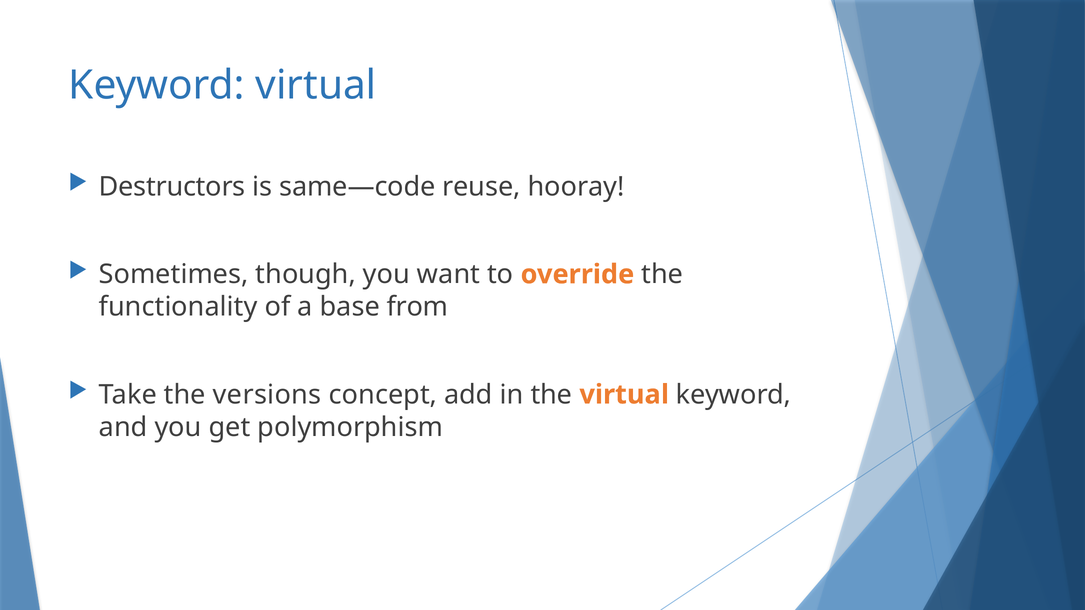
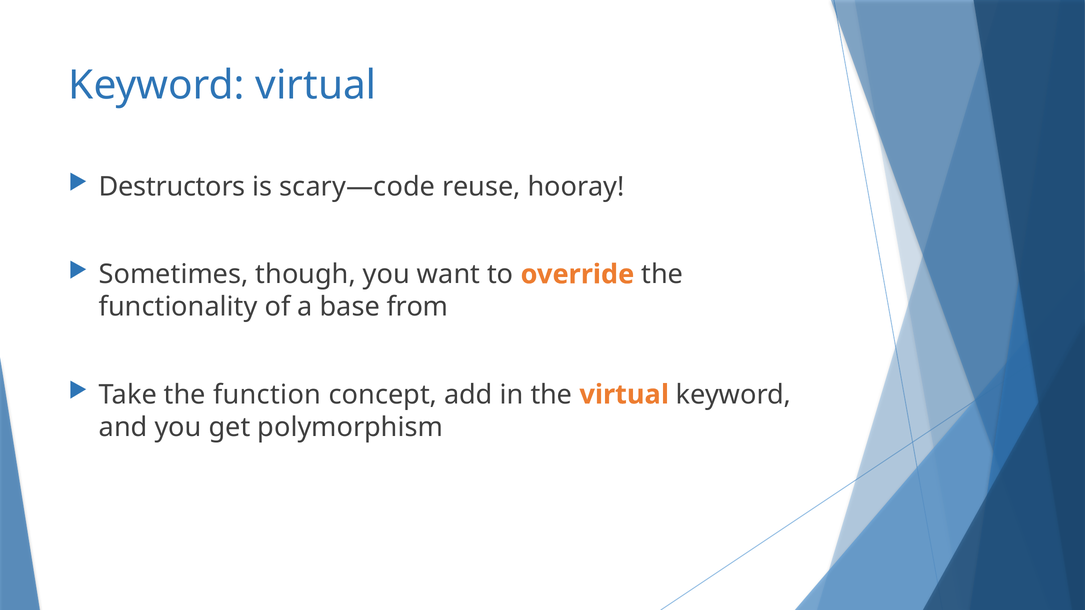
same—code: same—code -> scary—code (357, 187)
versions: versions -> function (267, 395)
